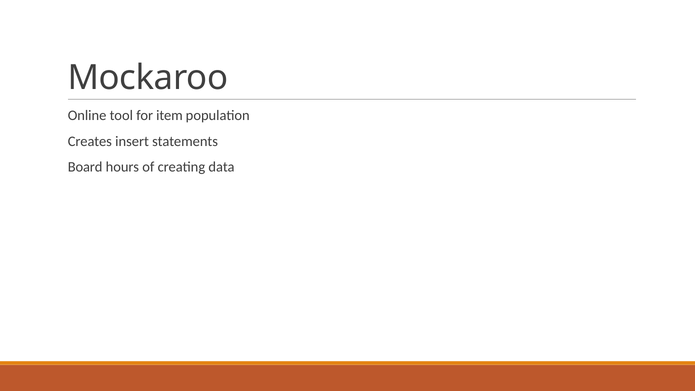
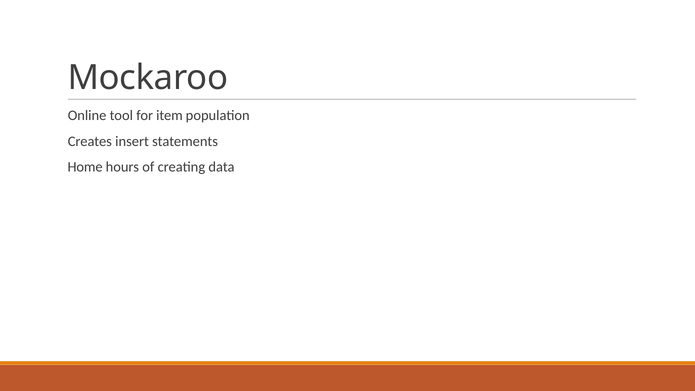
Board: Board -> Home (85, 167)
